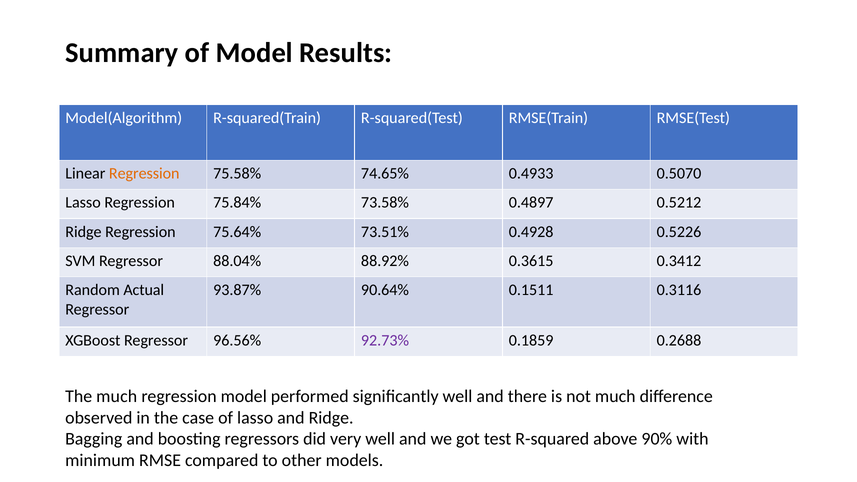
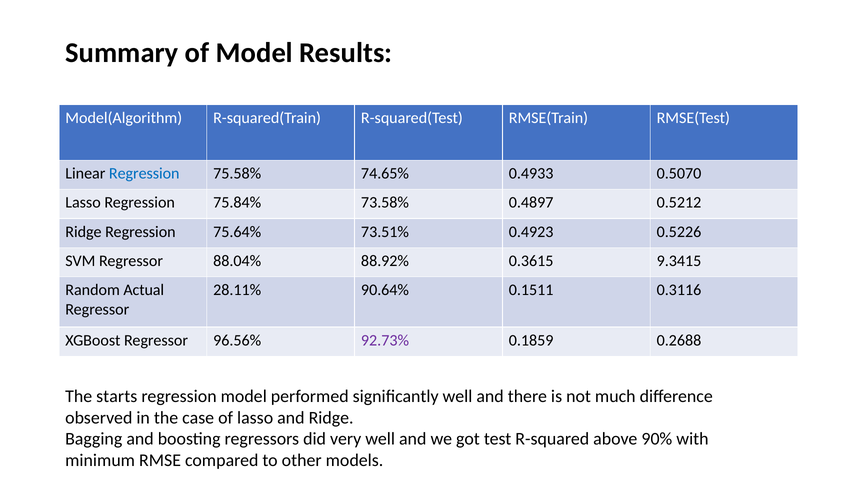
Regression colour: orange -> blue (144, 173)
0.4928: 0.4928 -> 0.4923 (531, 232)
0.3412: 0.3412 -> 9.3415 (679, 261)
93.87%: 93.87% -> 28.11% (237, 290)
The much: much -> starts (117, 396)
